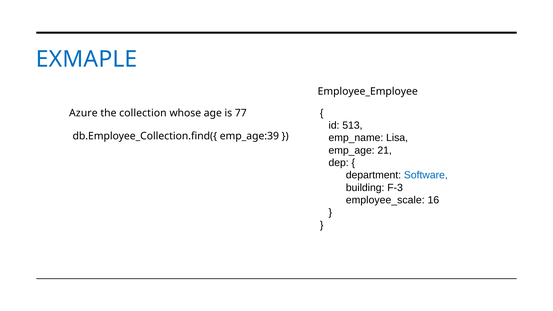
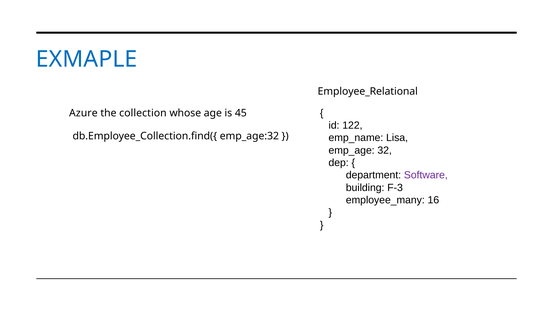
Employee_Employee: Employee_Employee -> Employee_Relational (368, 91)
77: 77 -> 45 (241, 113)
513: 513 -> 122 (352, 125)
emp_age:39: emp_age:39 -> emp_age:32 (249, 136)
21: 21 -> 32 (385, 150)
Software colour: blue -> purple (426, 175)
employee_scale: employee_scale -> employee_many (385, 200)
